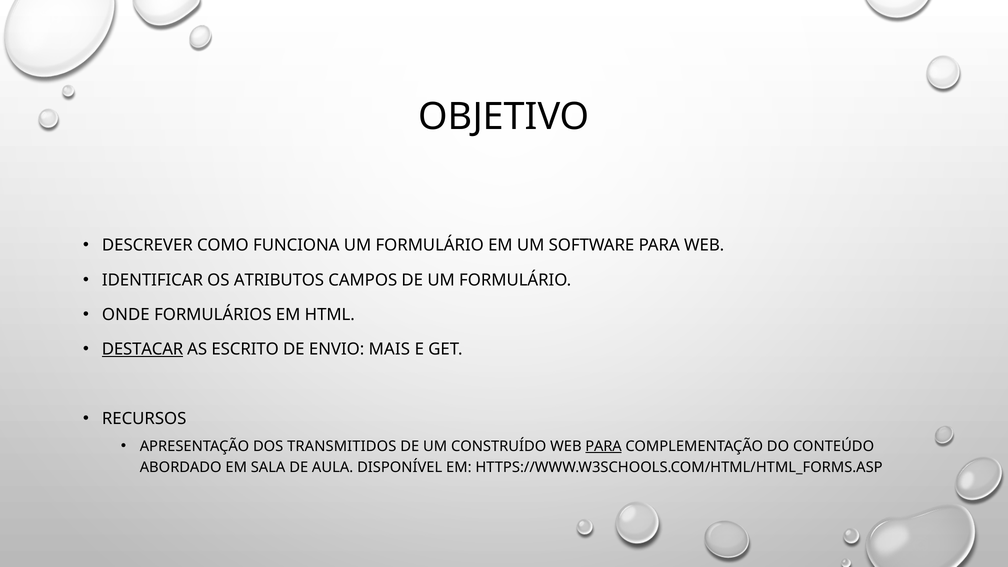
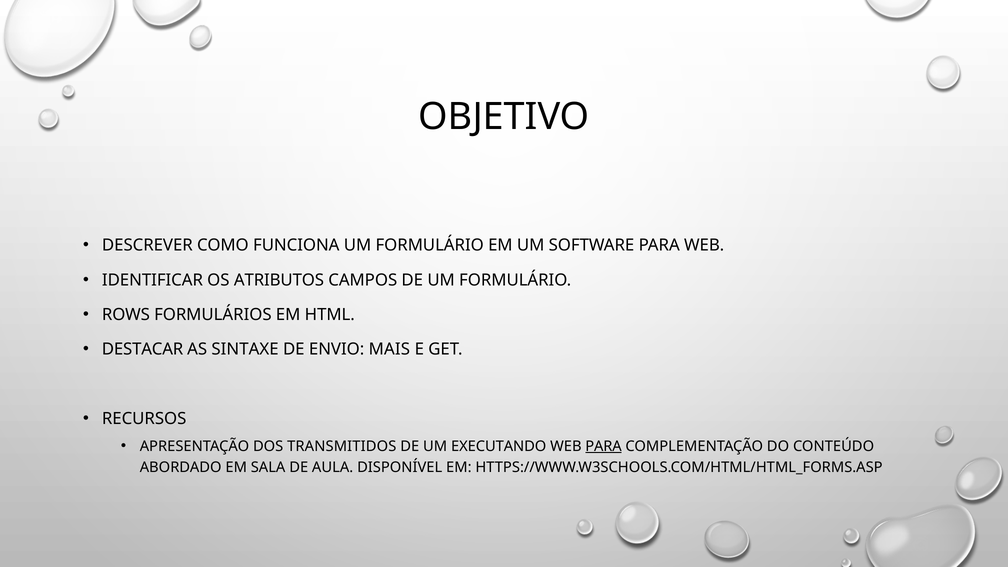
ONDE: ONDE -> ROWS (126, 315)
DESTACAR underline: present -> none (143, 349)
ESCRITO: ESCRITO -> SINTAXE (245, 349)
CONSTRUÍDO: CONSTRUÍDO -> EXECUTANDO (499, 446)
